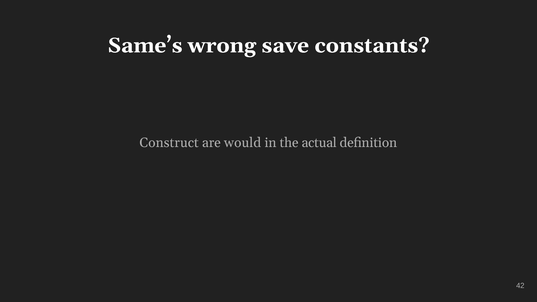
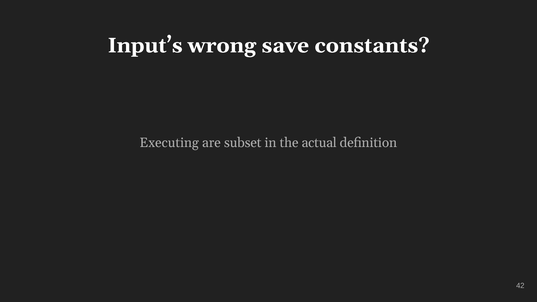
Same’s: Same’s -> Input’s (145, 45)
Construct: Construct -> Executing (169, 143)
would: would -> subset (243, 143)
